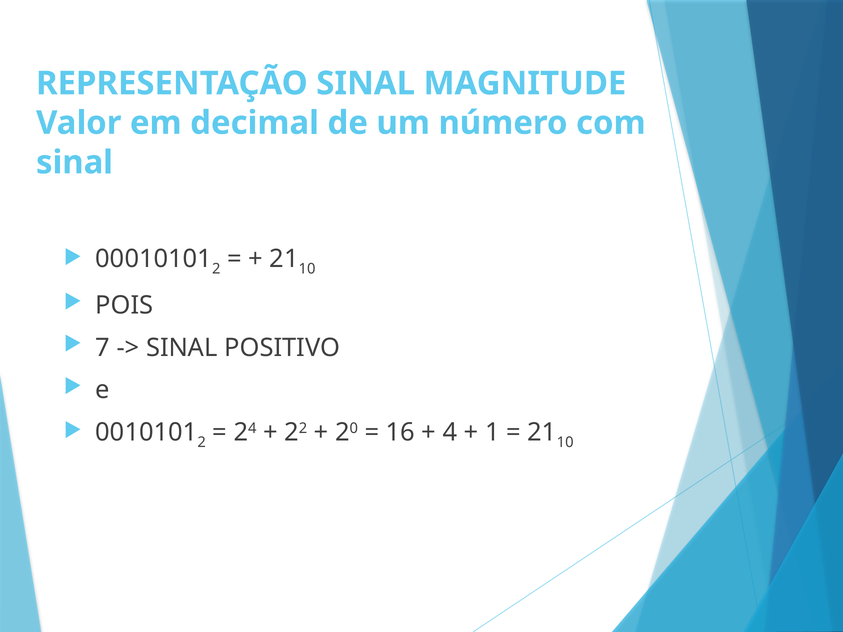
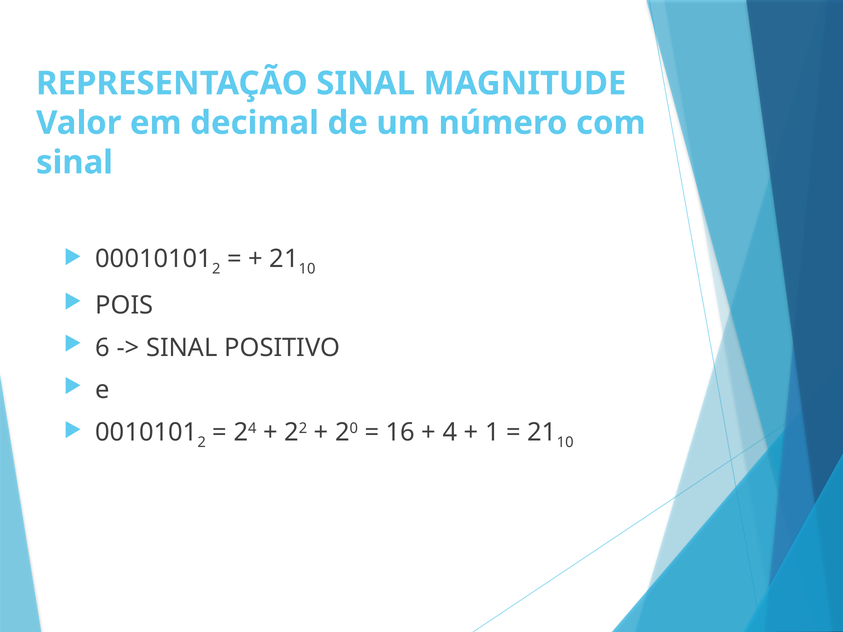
7: 7 -> 6 (103, 348)
